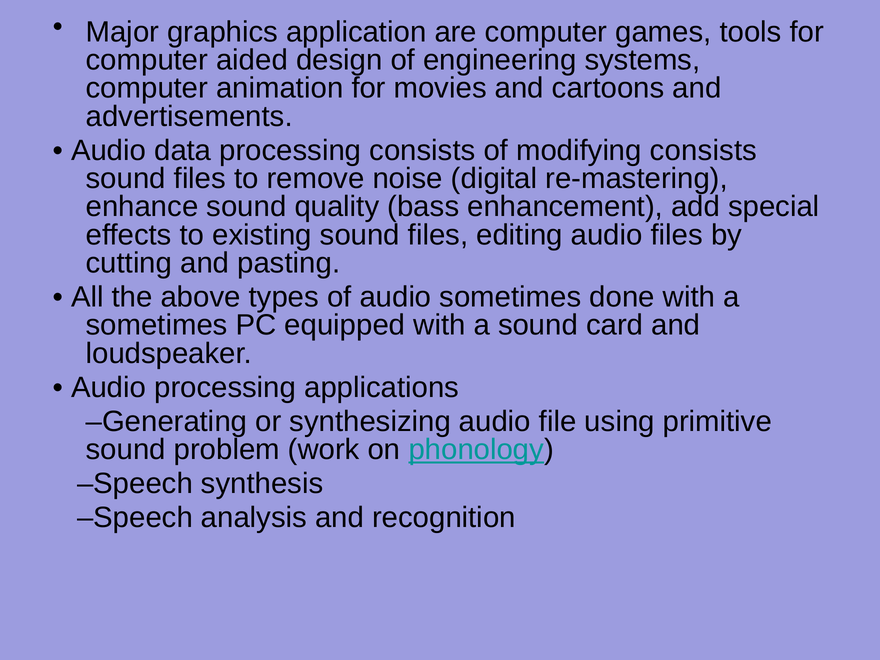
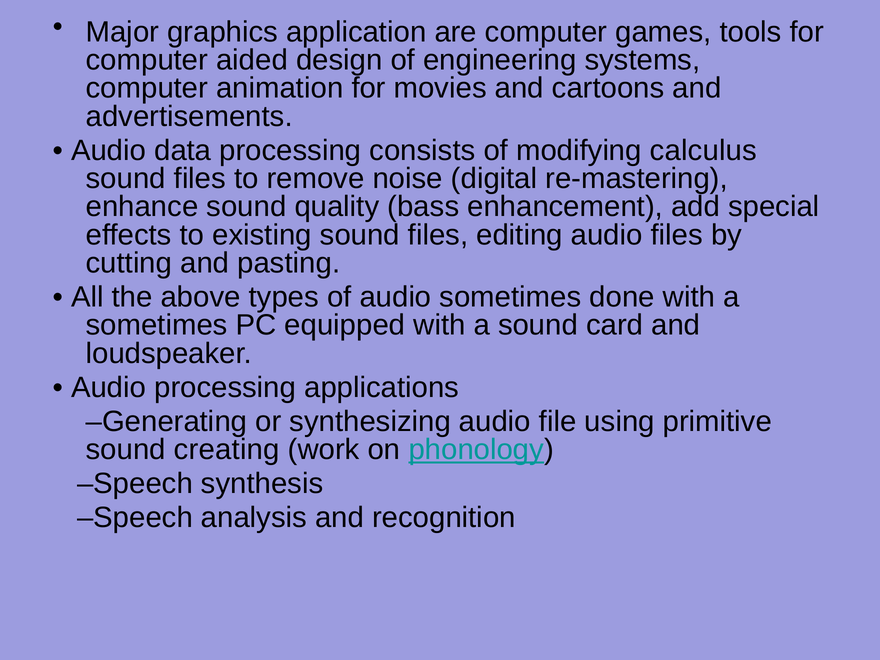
modifying consists: consists -> calculus (703, 150)
problem: problem -> creating (227, 450)
